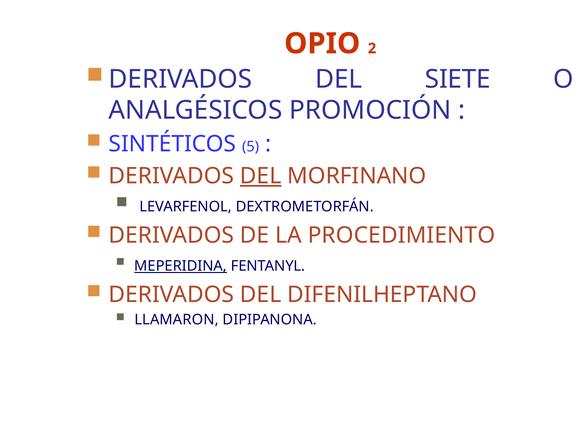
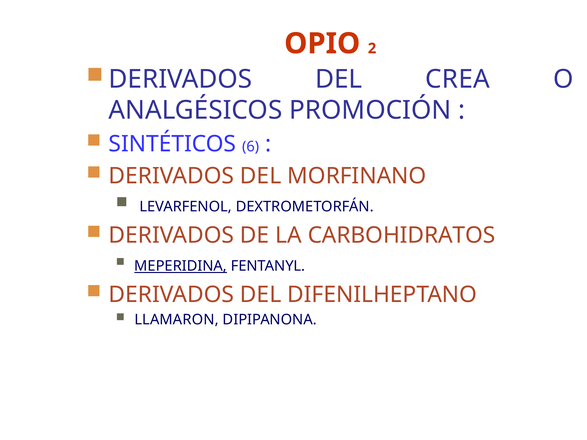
SIETE: SIETE -> CREA (458, 79)
5: 5 -> 6 (251, 147)
DEL underline: present -> none (261, 176)
PROCEDIMIENTO: PROCEDIMIENTO -> CARBOHIDRATOS (402, 235)
